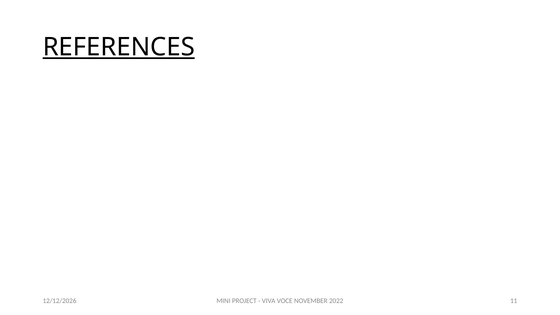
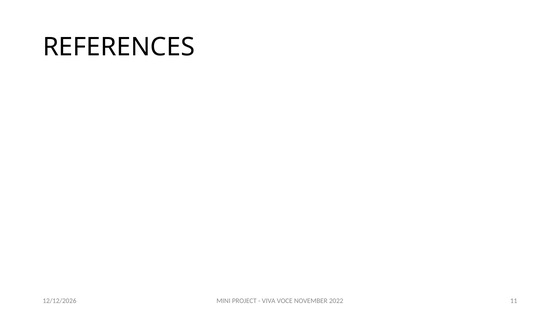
REFERENCES underline: present -> none (119, 47)
